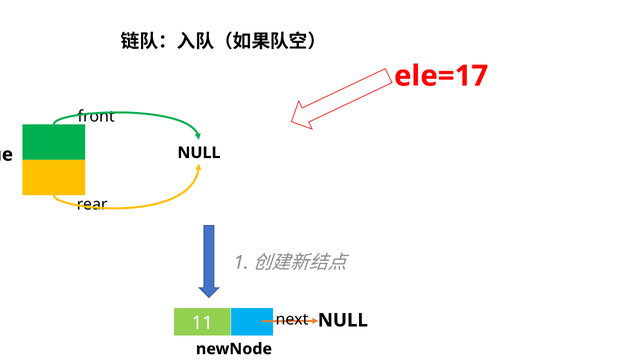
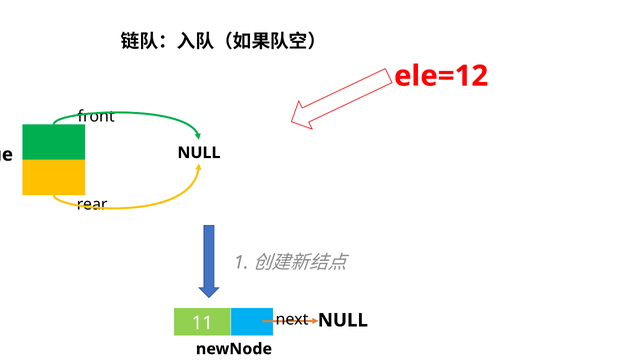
ele=17: ele=17 -> ele=12 (441, 76)
